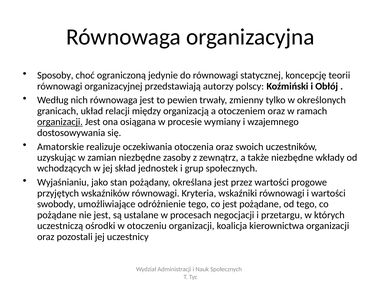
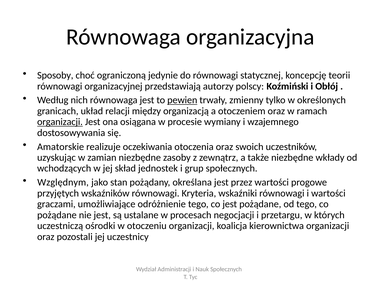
pewien underline: none -> present (182, 100)
Wyjaśnianiu: Wyjaśnianiu -> Względnym (63, 182)
swobody: swobody -> graczami (56, 204)
